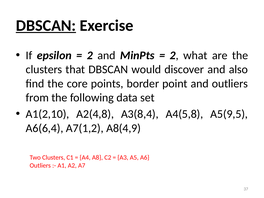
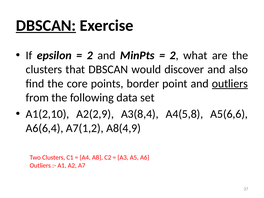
outliers underline: none -> present (230, 84)
A2(4,8: A2(4,8 -> A2(2,9 (95, 114)
A5(9,5: A5(9,5 -> A5(6,6 (229, 114)
